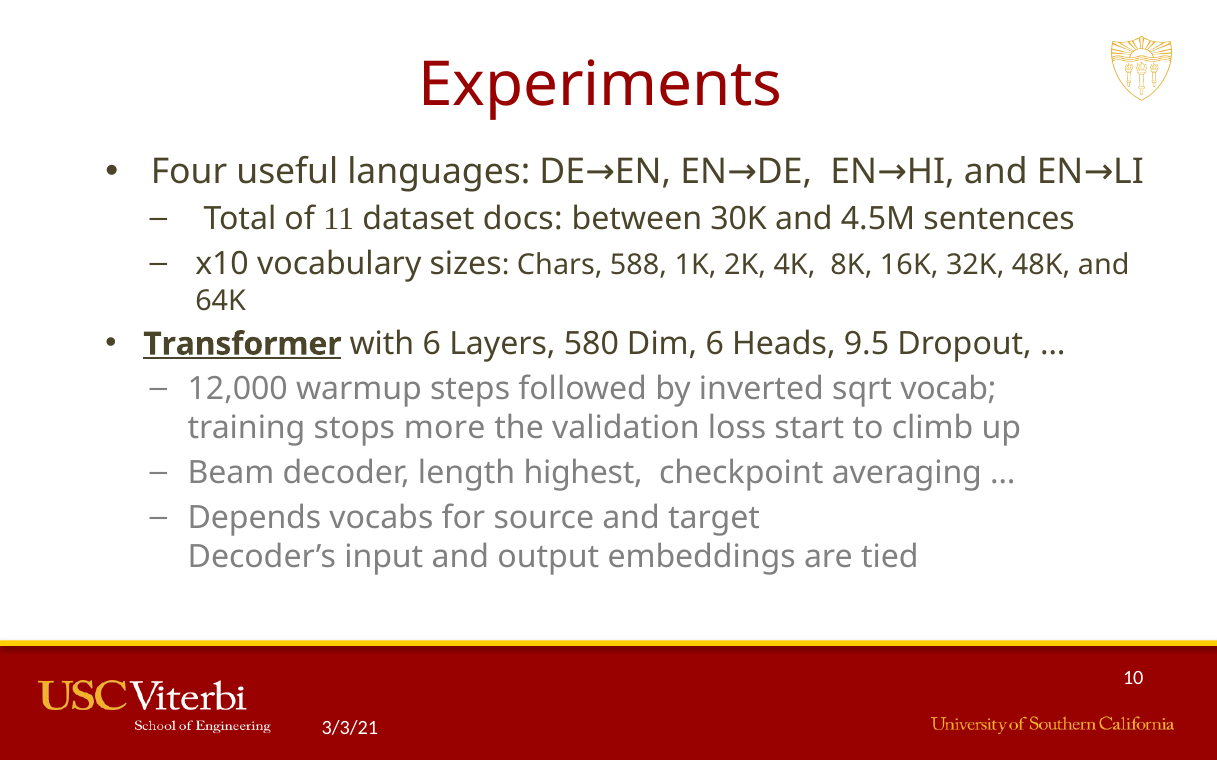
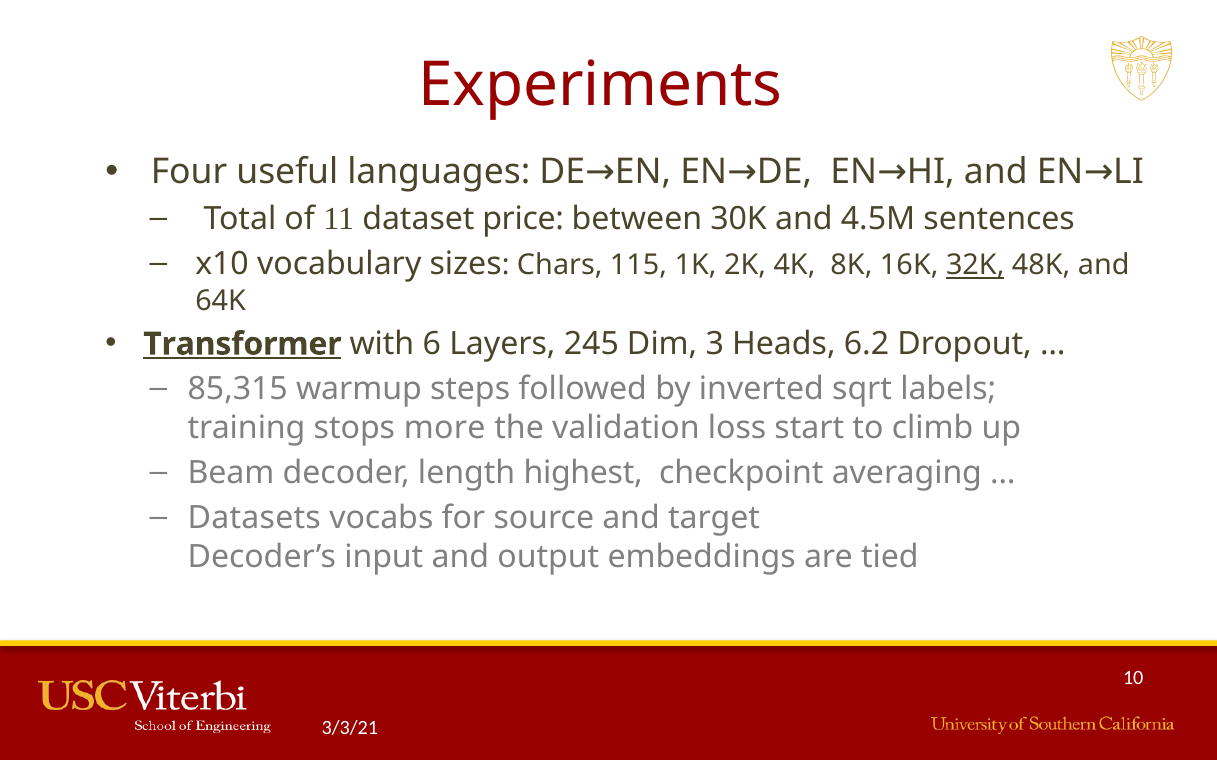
docs: docs -> price (523, 219)
588: 588 -> 115 (639, 266)
32K underline: none -> present (975, 266)
580: 580 -> 245 (591, 344)
Dim 6: 6 -> 3 (715, 344)
9.5: 9.5 -> 6.2 (867, 344)
12,000: 12,000 -> 85,315 (238, 390)
vocab: vocab -> labels (948, 390)
Depends: Depends -> Datasets (254, 519)
